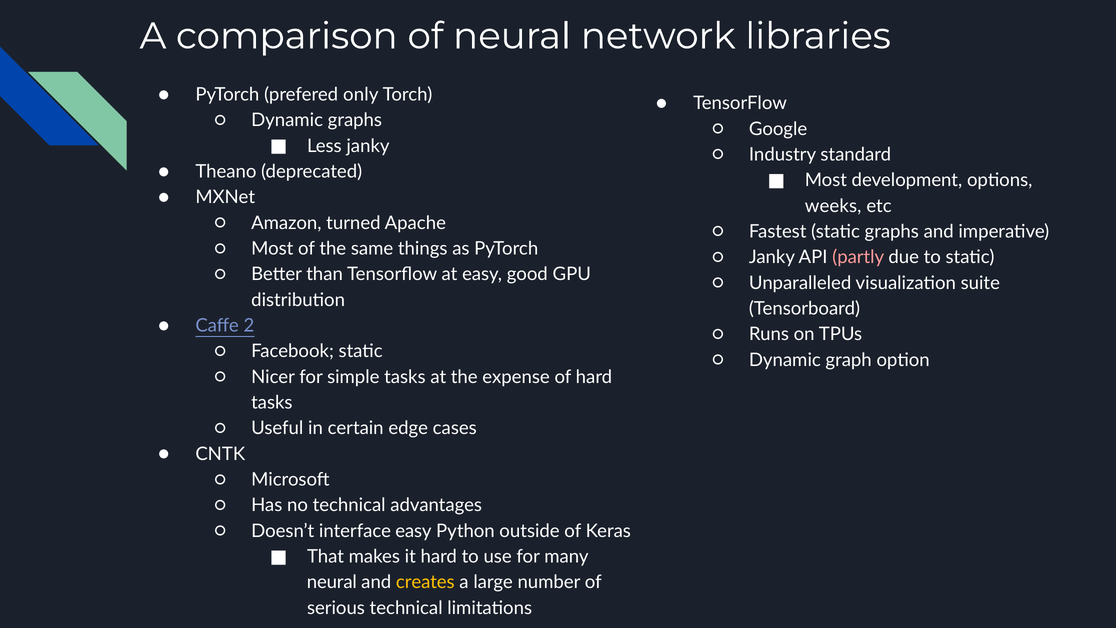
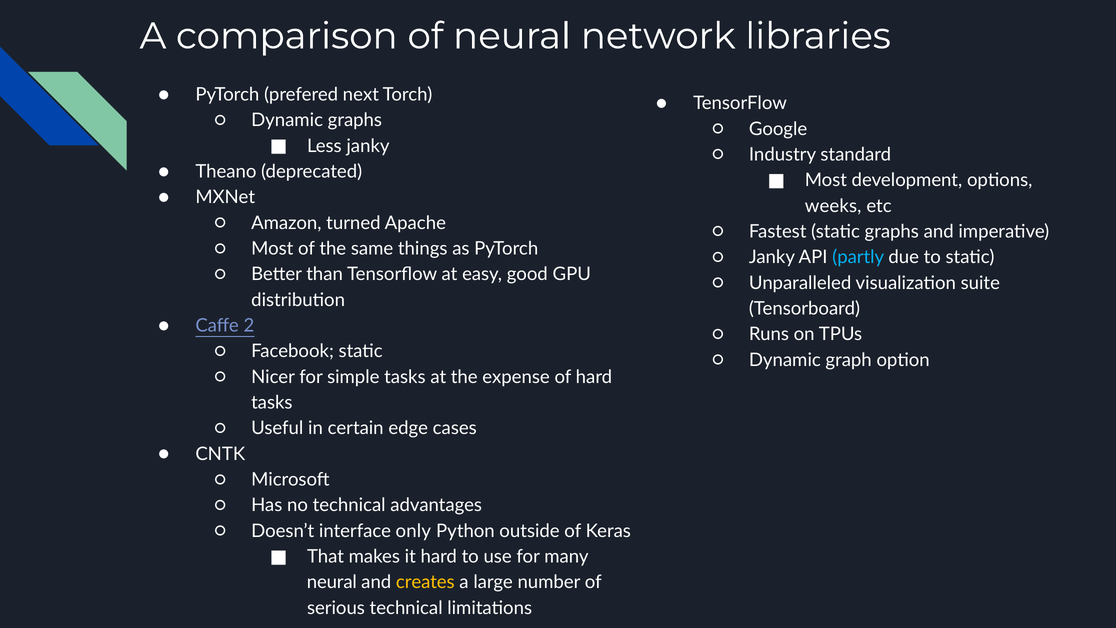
only: only -> next (361, 95)
partly colour: pink -> light blue (858, 257)
interface easy: easy -> only (413, 531)
